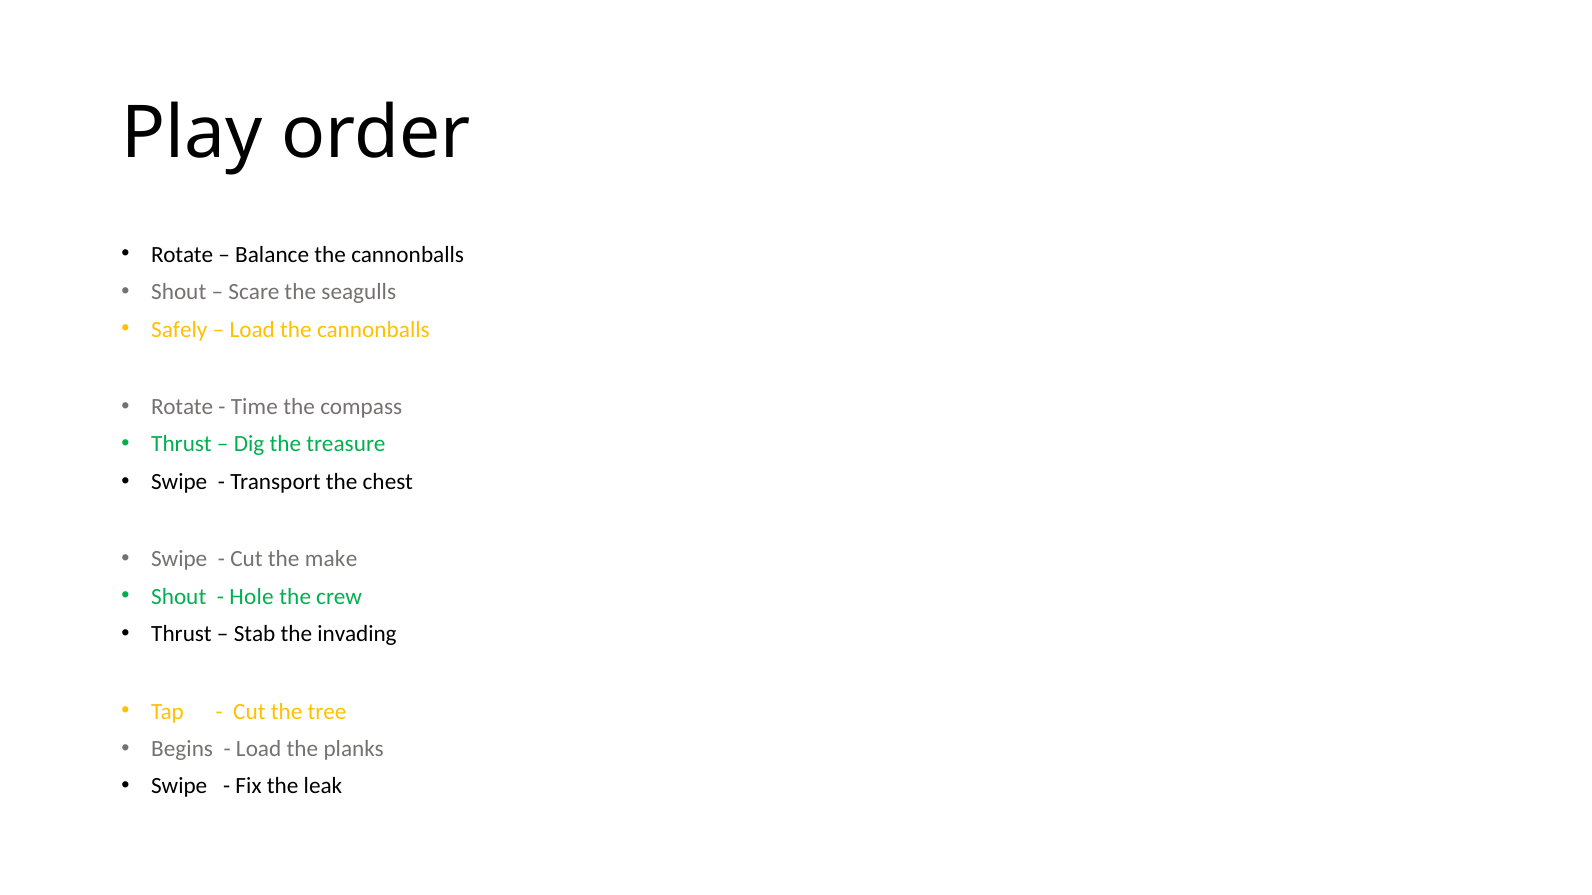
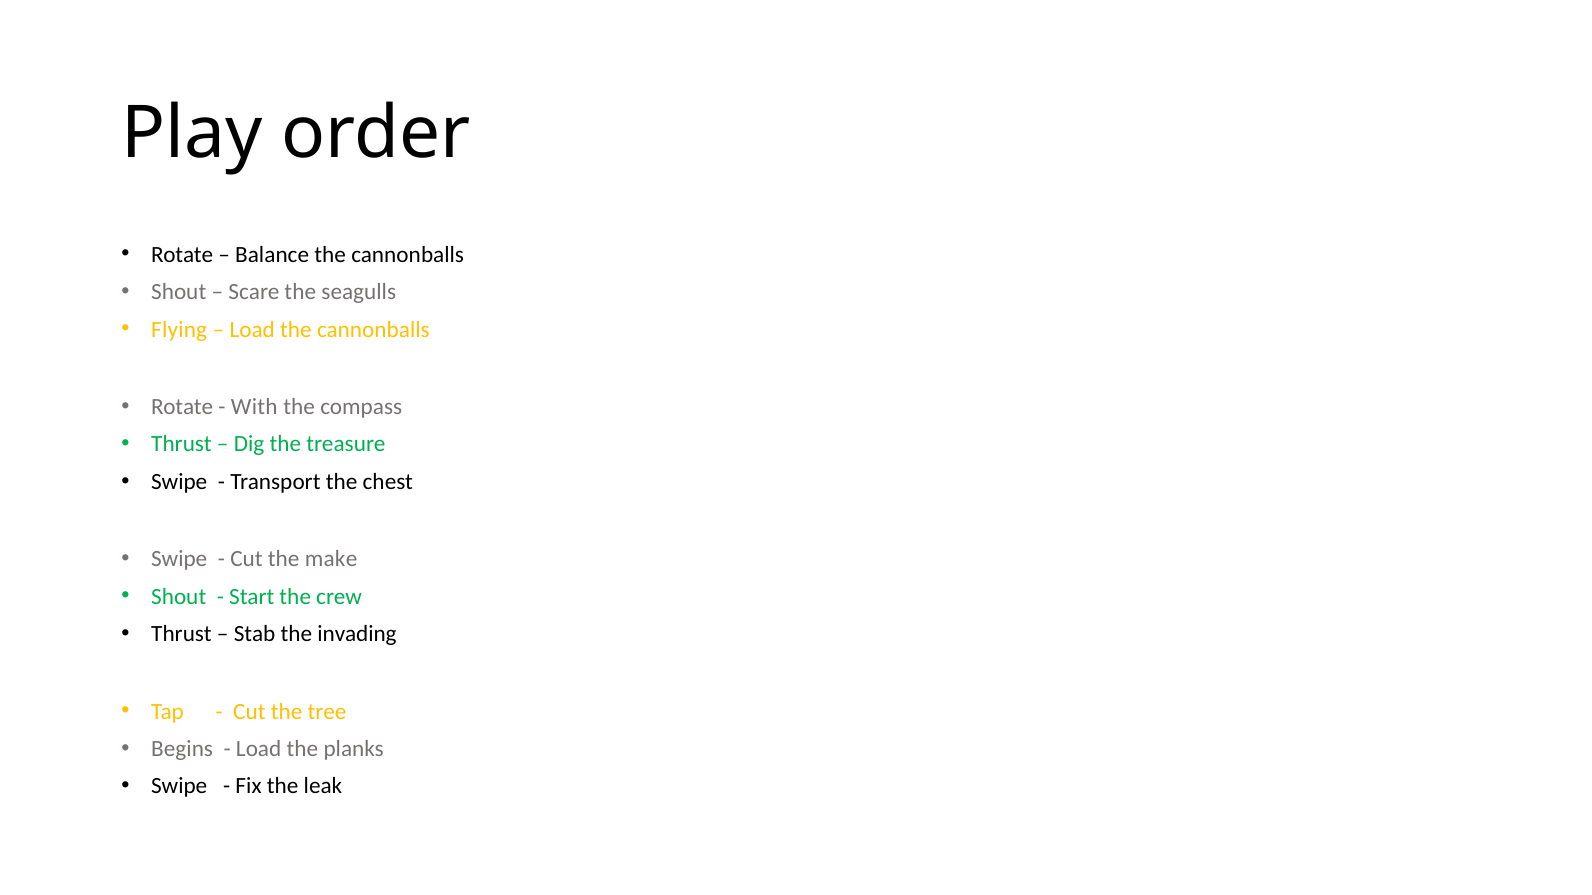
Safely: Safely -> Flying (179, 330)
Time: Time -> With (254, 407)
Hole: Hole -> Start (252, 597)
